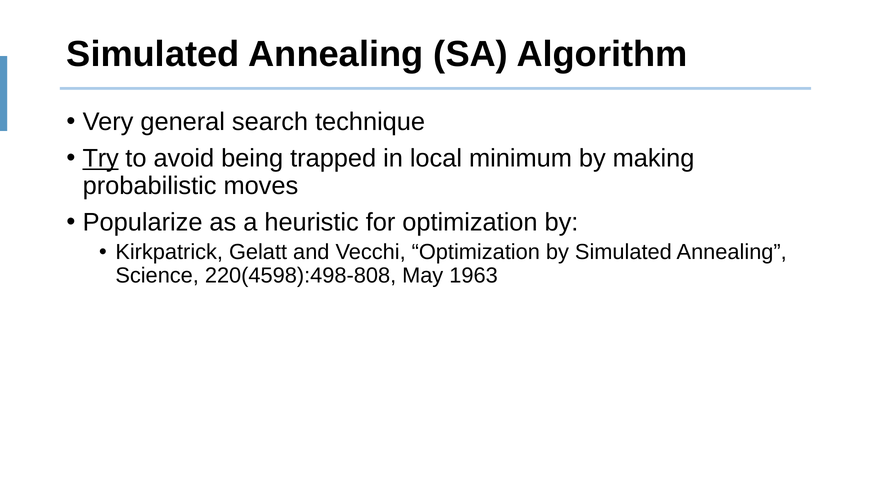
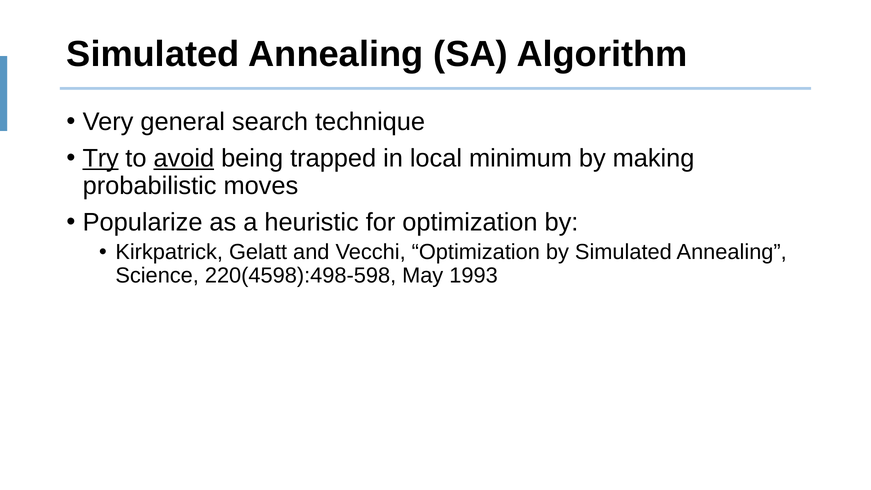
avoid underline: none -> present (184, 158)
220(4598):498-808: 220(4598):498-808 -> 220(4598):498-598 (301, 276)
1963: 1963 -> 1993 (474, 276)
